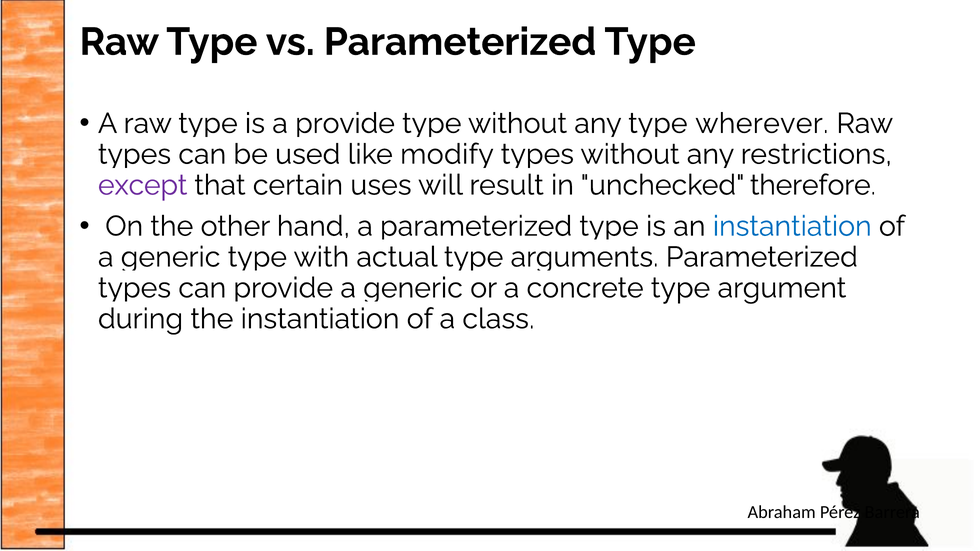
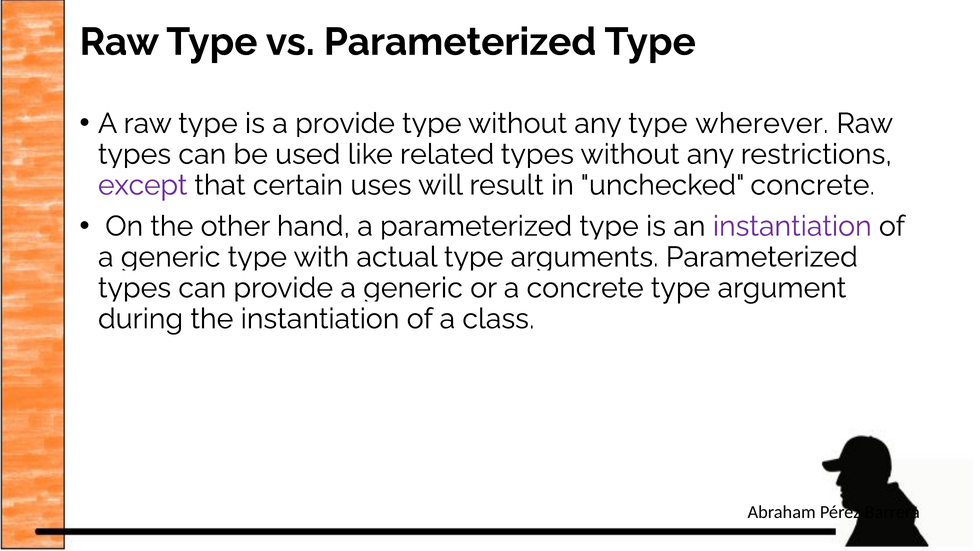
modify: modify -> related (447, 154)
unchecked therefore: therefore -> concrete (813, 185)
instantiation colour: blue -> purple (792, 226)
